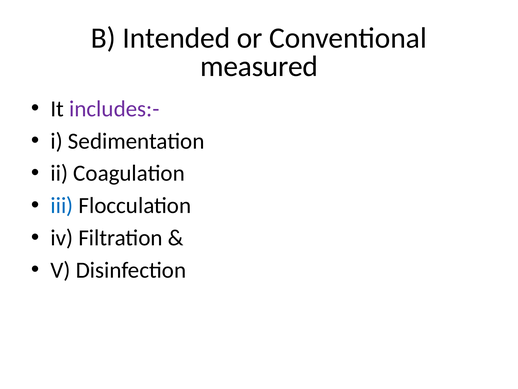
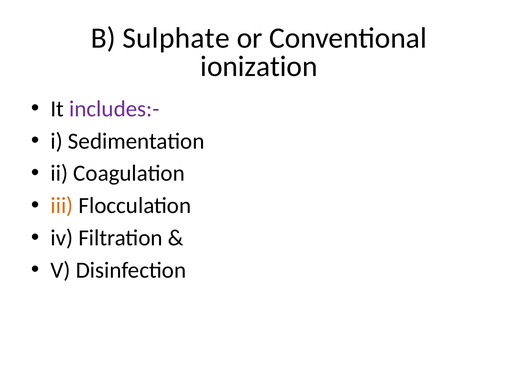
Intended: Intended -> Sulphate (176, 38)
measured: measured -> ionization (259, 67)
iii colour: blue -> orange (62, 205)
